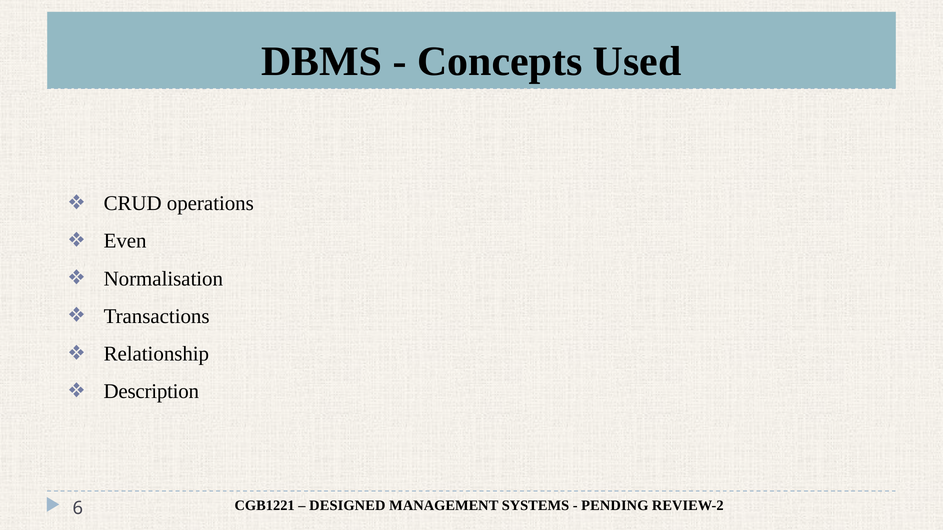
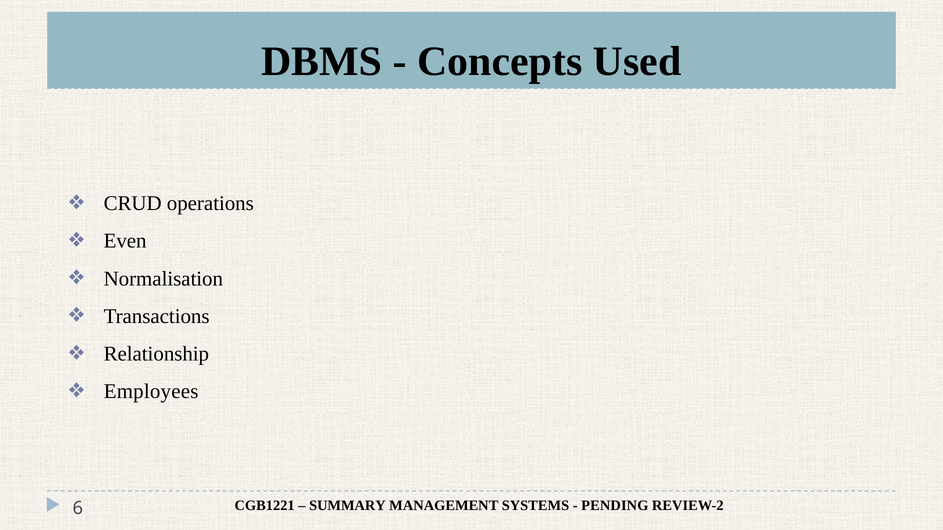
Description: Description -> Employees (151, 392)
DESIGNED: DESIGNED -> SUMMARY (347, 506)
